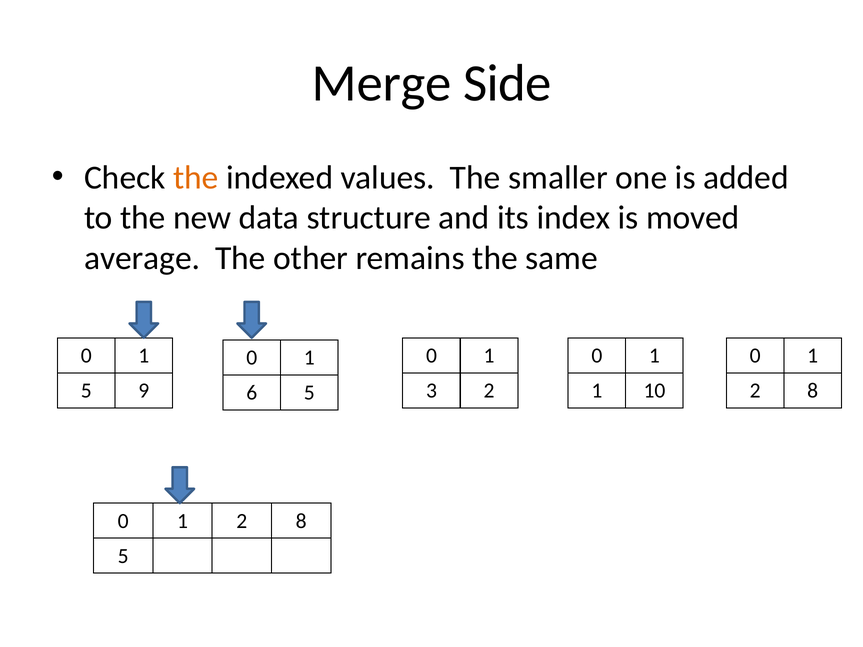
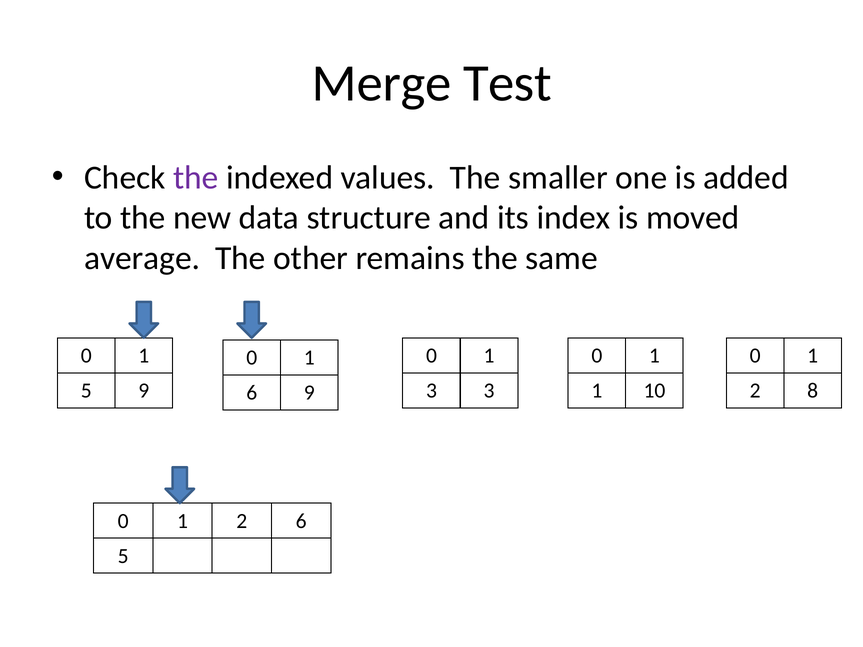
Side: Side -> Test (507, 84)
the colour: orange -> purple (196, 178)
3 2: 2 -> 3 (489, 391)
6 5: 5 -> 9 (309, 393)
8: 8 -> 6 (301, 521)
